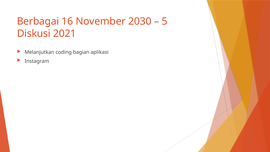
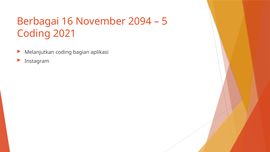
2030: 2030 -> 2094 (140, 21)
Diskusi: Diskusi -> Coding (34, 33)
